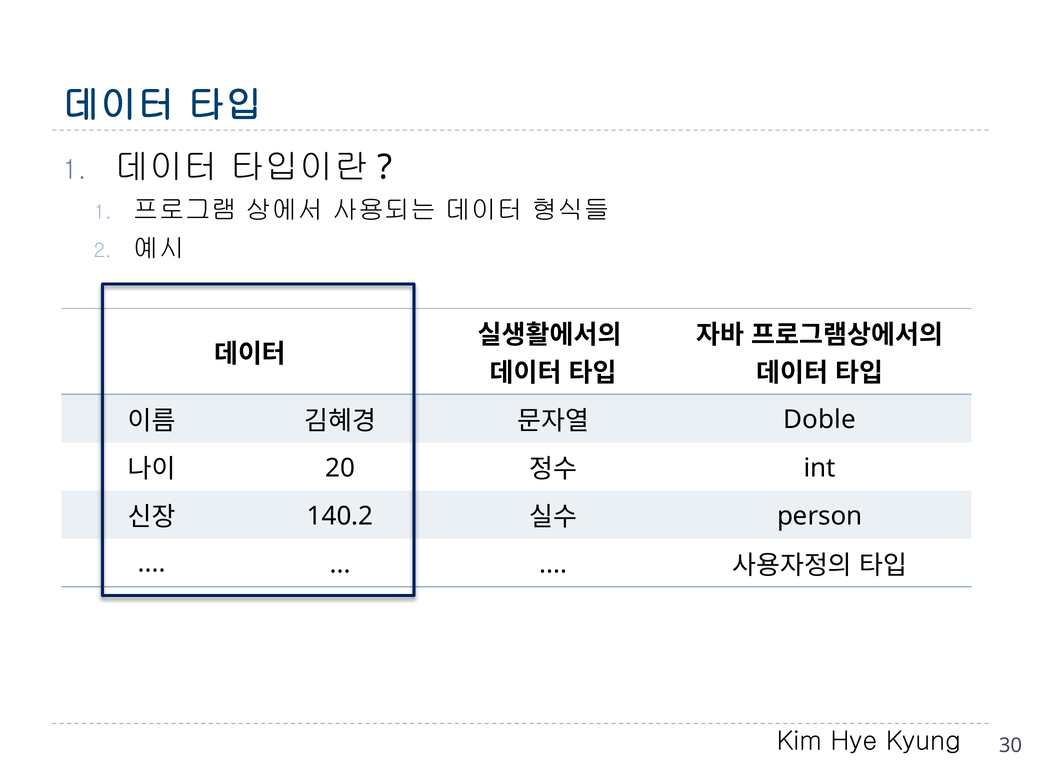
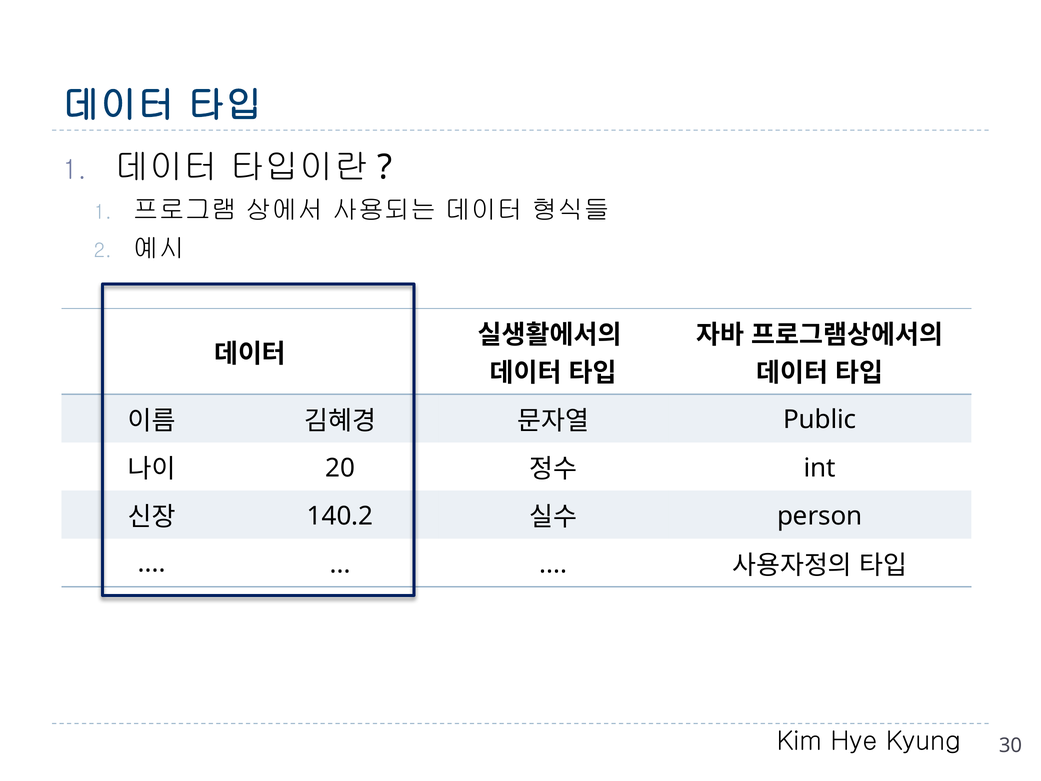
Doble: Doble -> Public (820, 420)
